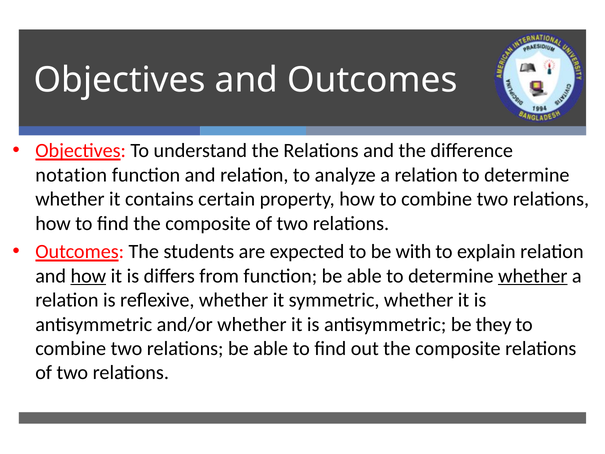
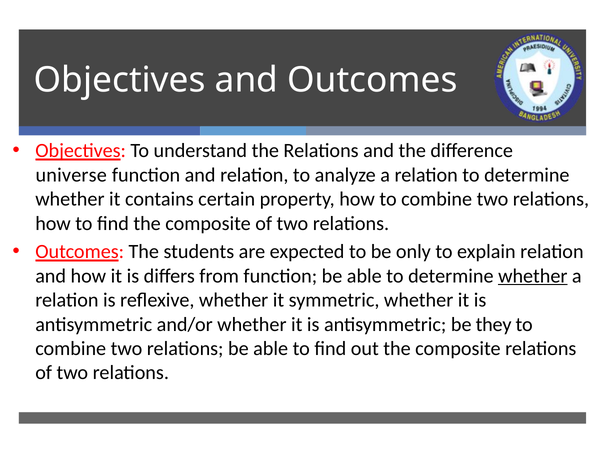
notation: notation -> universe (71, 175)
with: with -> only (413, 252)
how underline: present -> none (88, 276)
